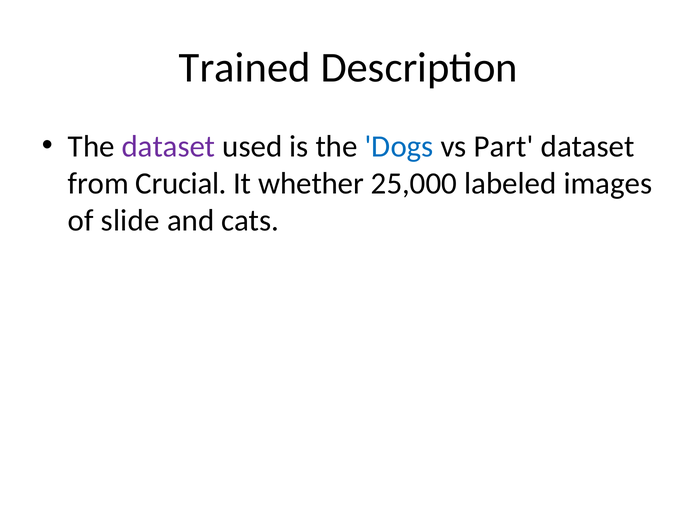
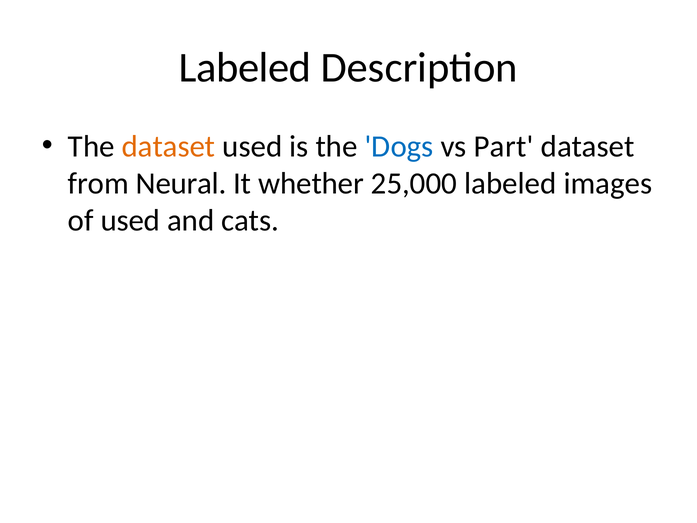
Trained: Trained -> Labeled (245, 67)
dataset colour: purple -> orange (169, 146)
Crucial: Crucial -> Neural (181, 183)
of slide: slide -> used (130, 221)
